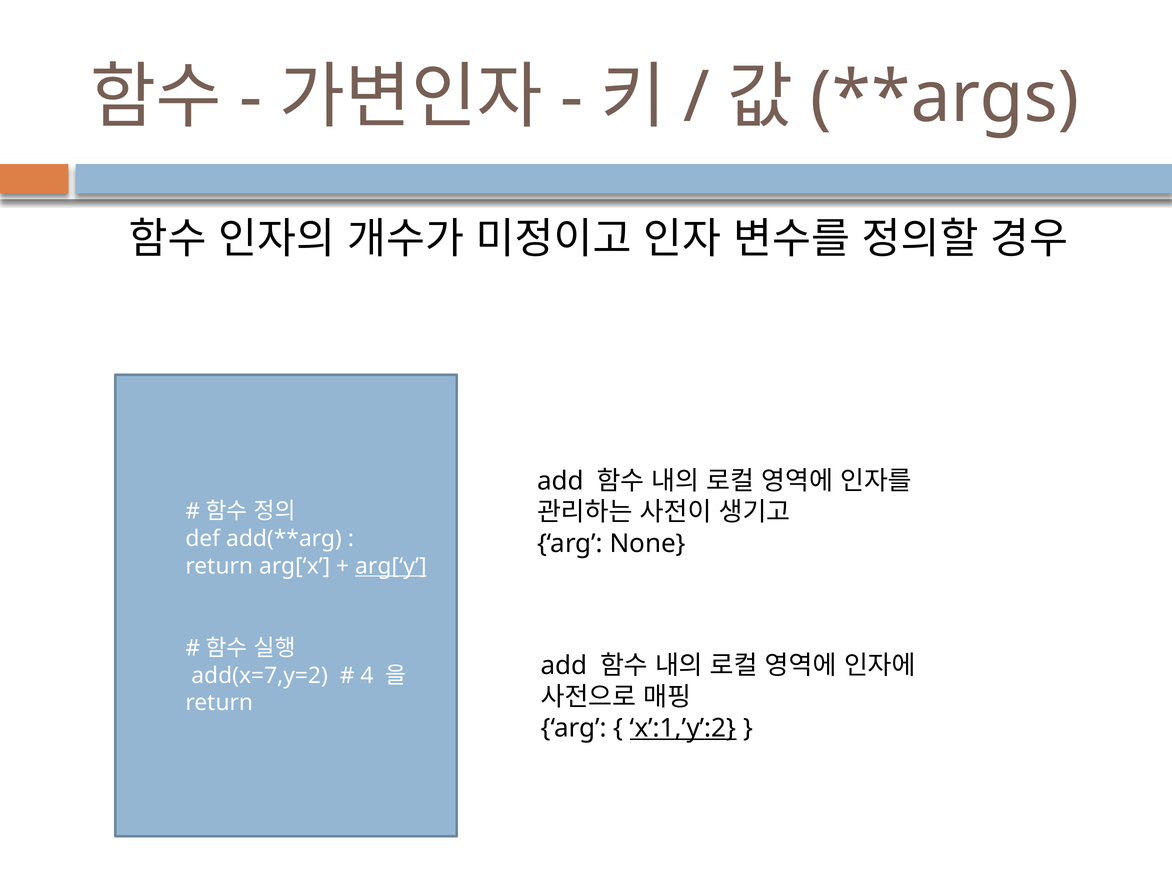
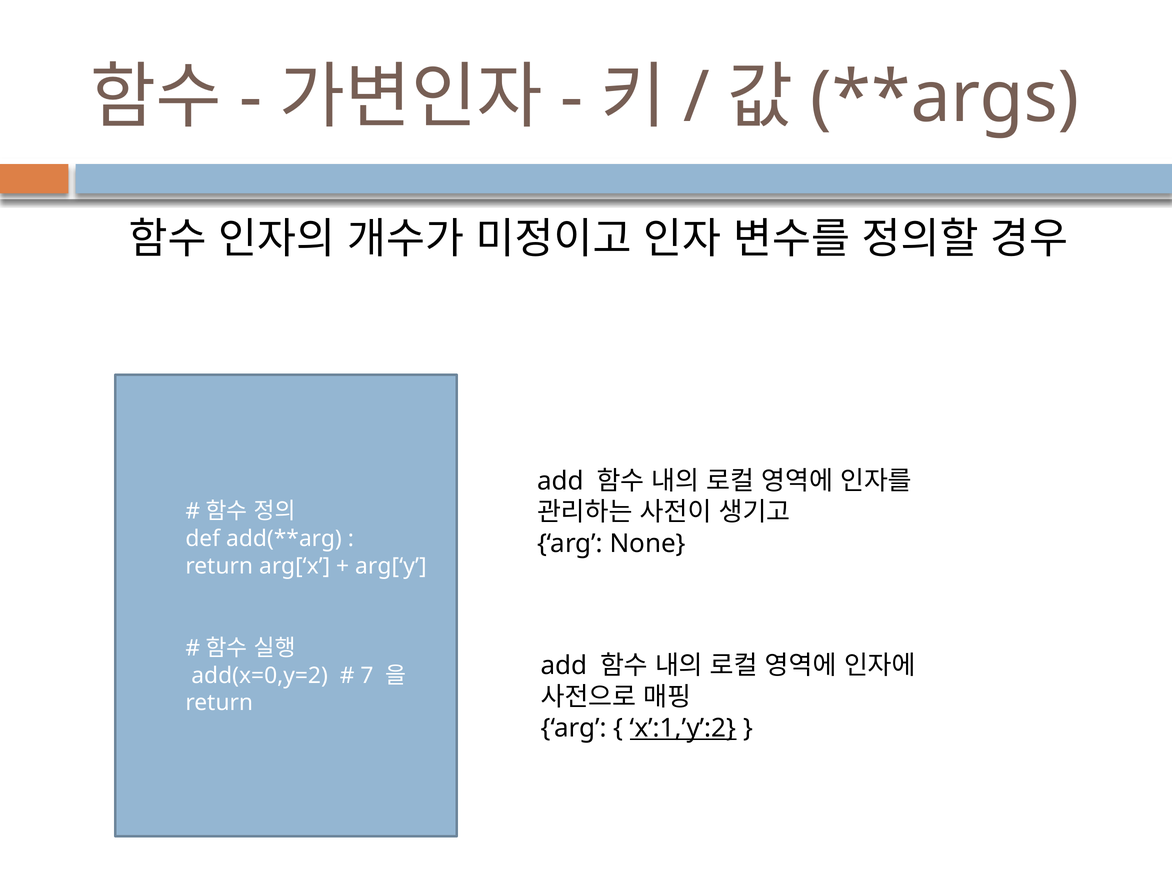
arg[‘y underline: present -> none (391, 566)
add(x=7,y=2: add(x=7,y=2 -> add(x=0,y=2 (260, 676)
4: 4 -> 7 (367, 676)
